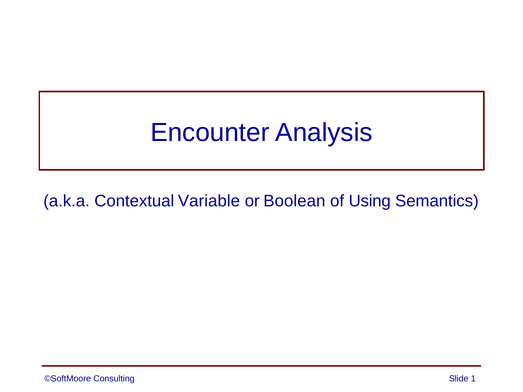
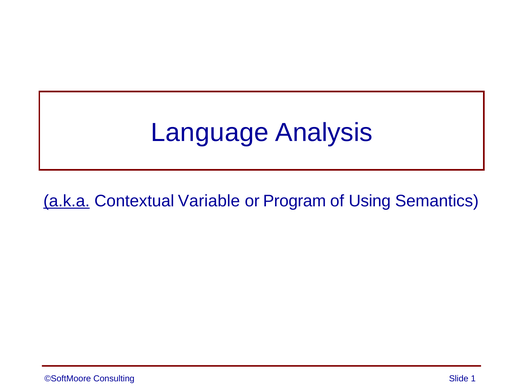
Encounter: Encounter -> Language (210, 133)
a.k.a underline: none -> present (67, 201)
Boolean: Boolean -> Program (295, 201)
